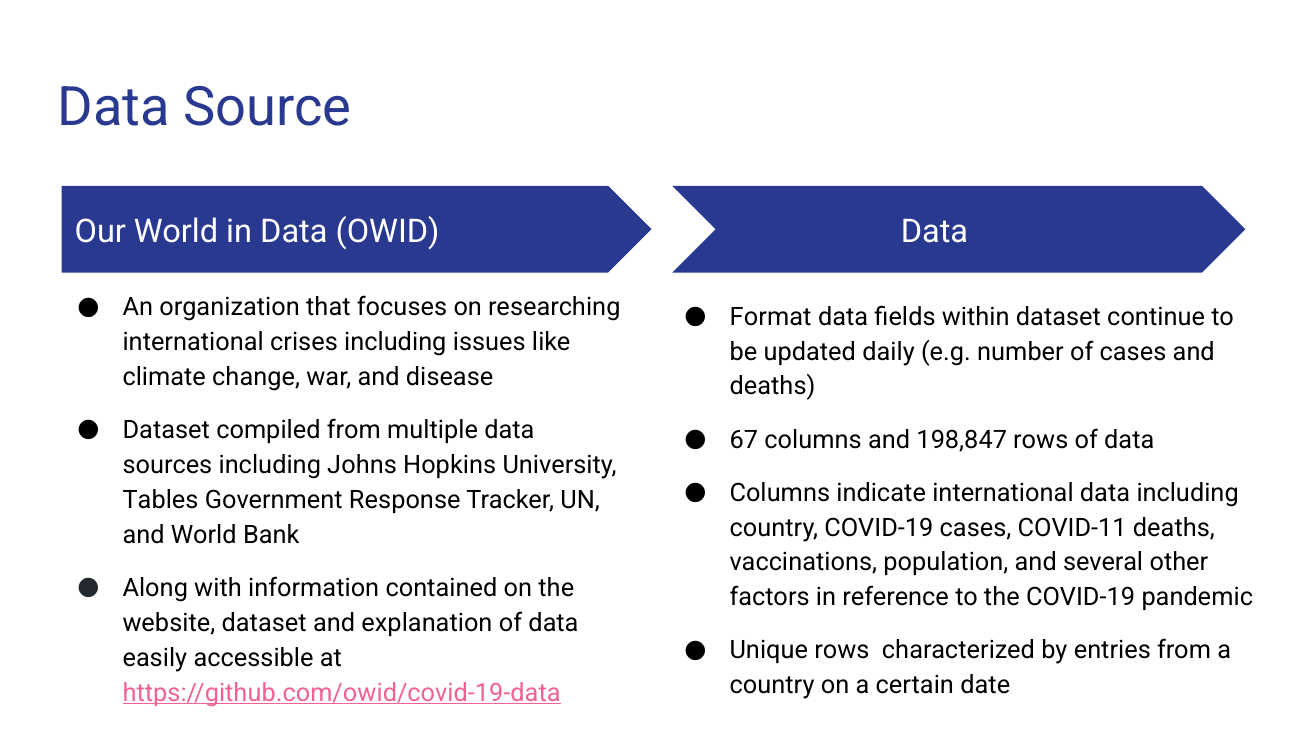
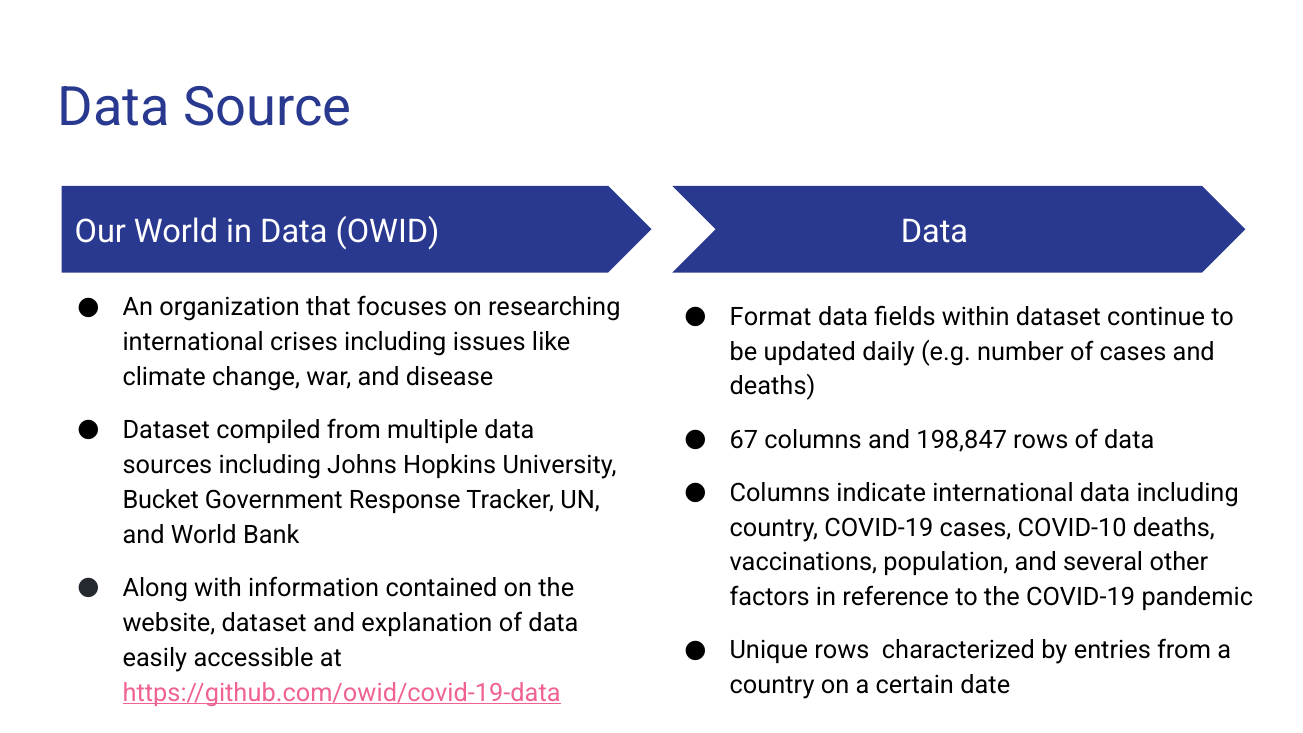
Tables: Tables -> Bucket (161, 500)
COVID-11: COVID-11 -> COVID-10 (1072, 528)
